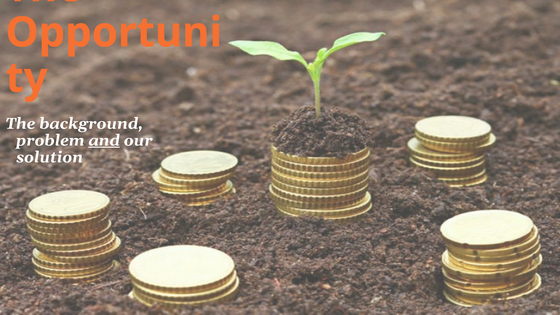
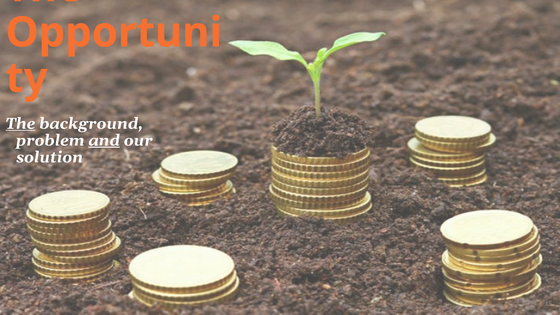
The underline: none -> present (20, 124)
